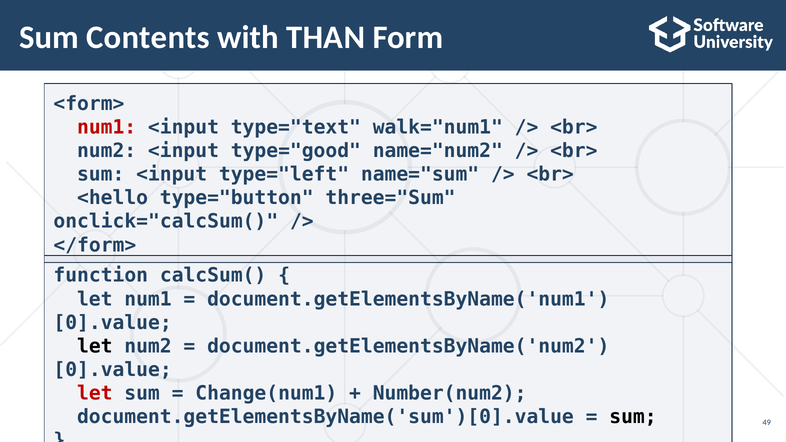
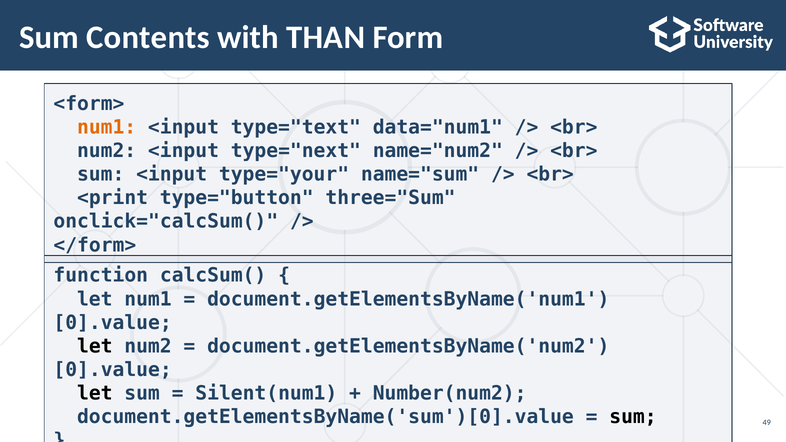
num1 colour: red -> orange (107, 127)
walk="num1: walk="num1 -> data="num1 (438, 127)
type="good: type="good -> type="next (296, 151)
type="left: type="left -> type="your (284, 174)
<hello: <hello -> <print (113, 198)
let colour: red -> black (95, 393)
Change(num1: Change(num1 -> Silent(num1 (266, 393)
